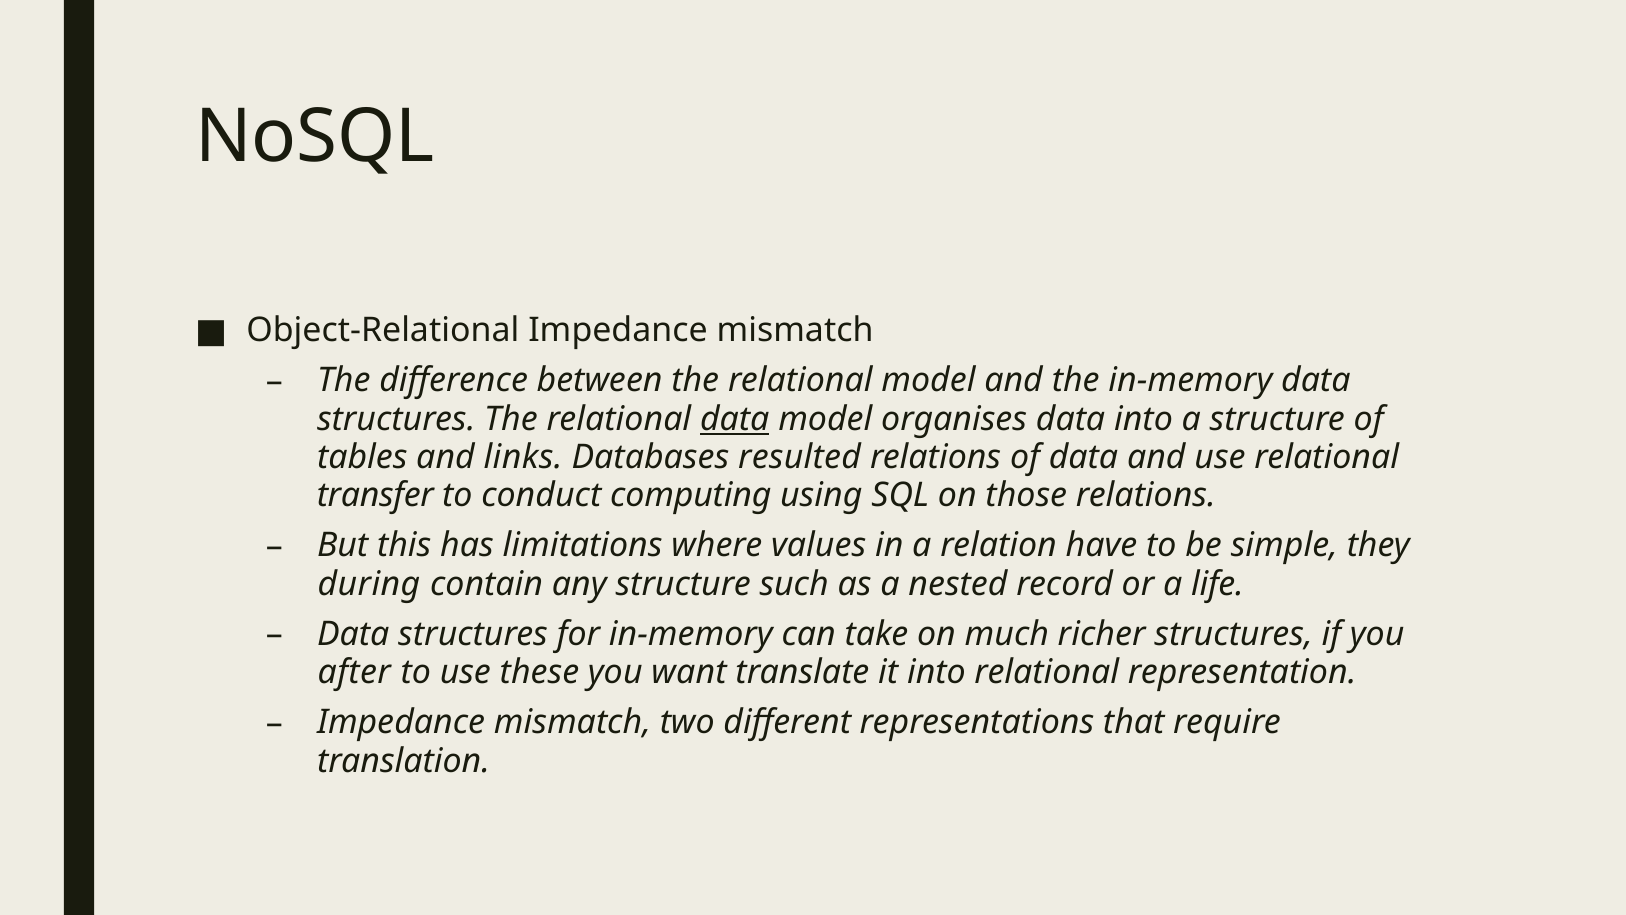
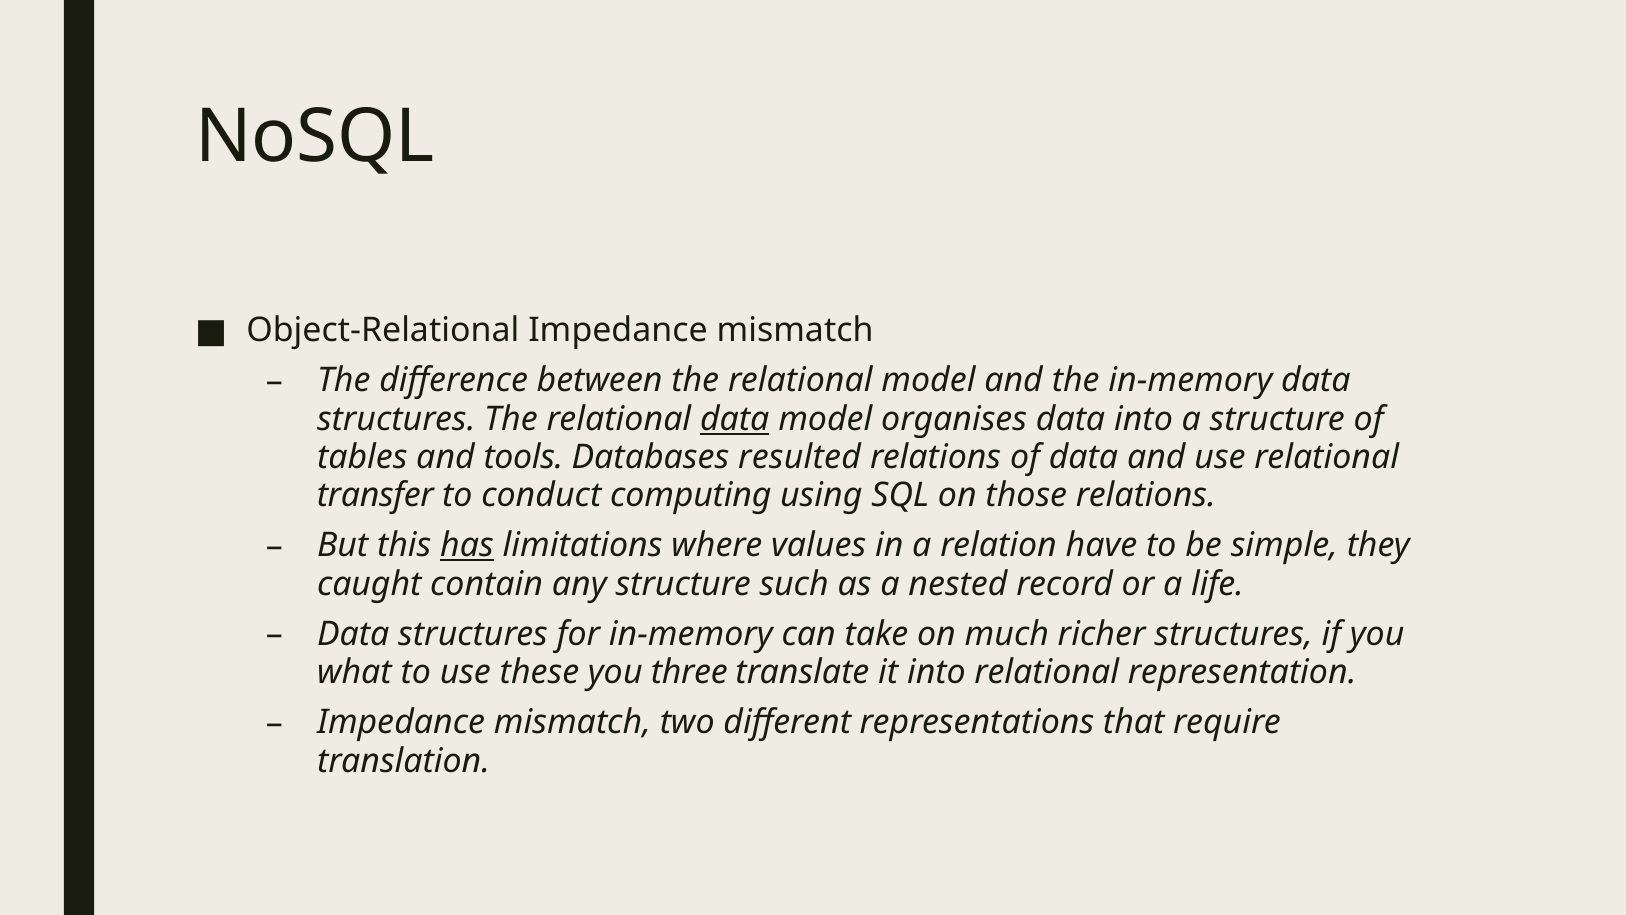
links: links -> tools (523, 457)
has underline: none -> present (467, 545)
during: during -> caught (369, 584)
after: after -> what (354, 672)
want: want -> three (689, 672)
